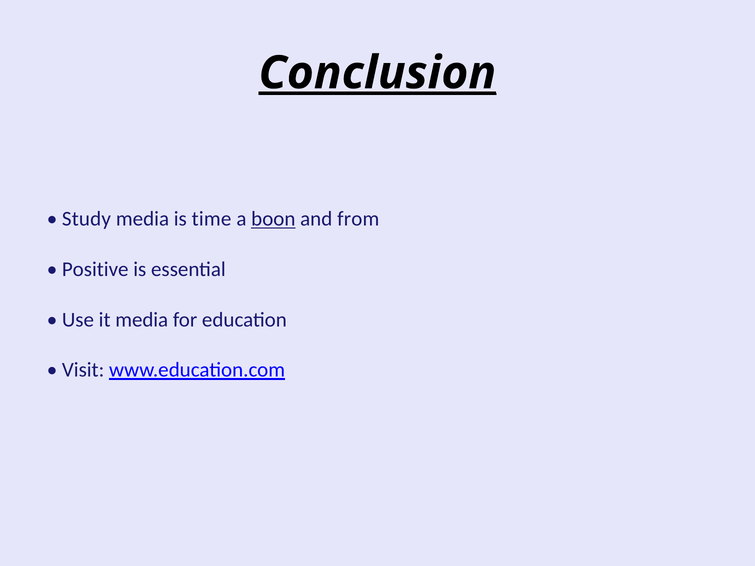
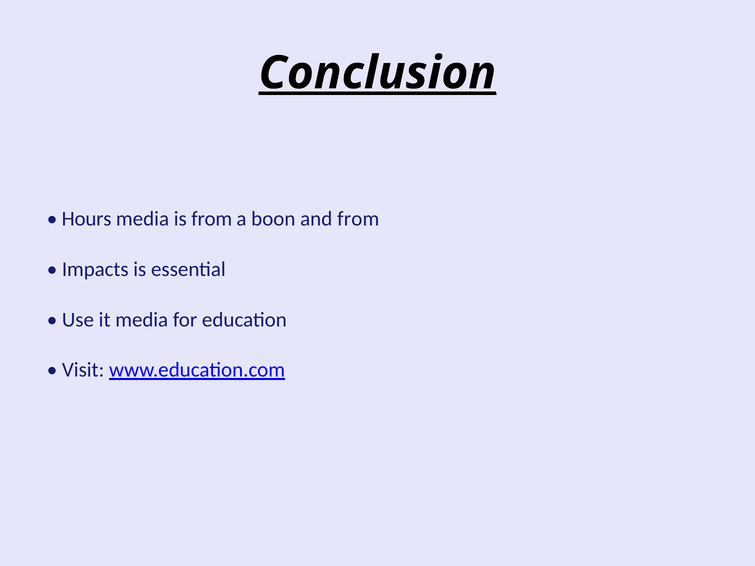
Study: Study -> Hours (87, 219)
is time: time -> from (212, 219)
boon underline: present -> none (273, 219)
Positive: Positive -> Impacts (95, 269)
